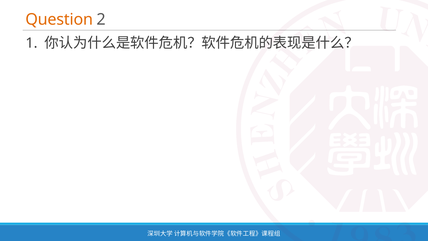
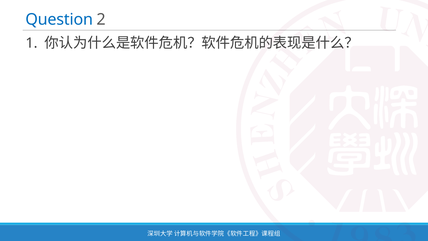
Question colour: orange -> blue (59, 19)
